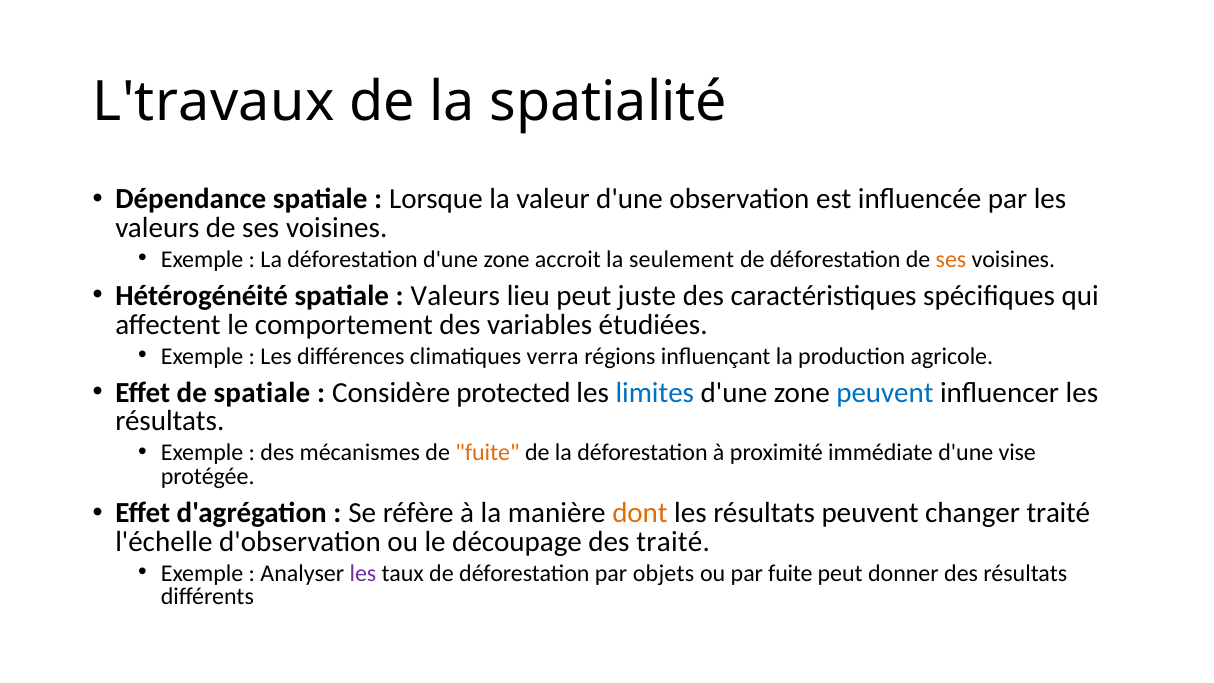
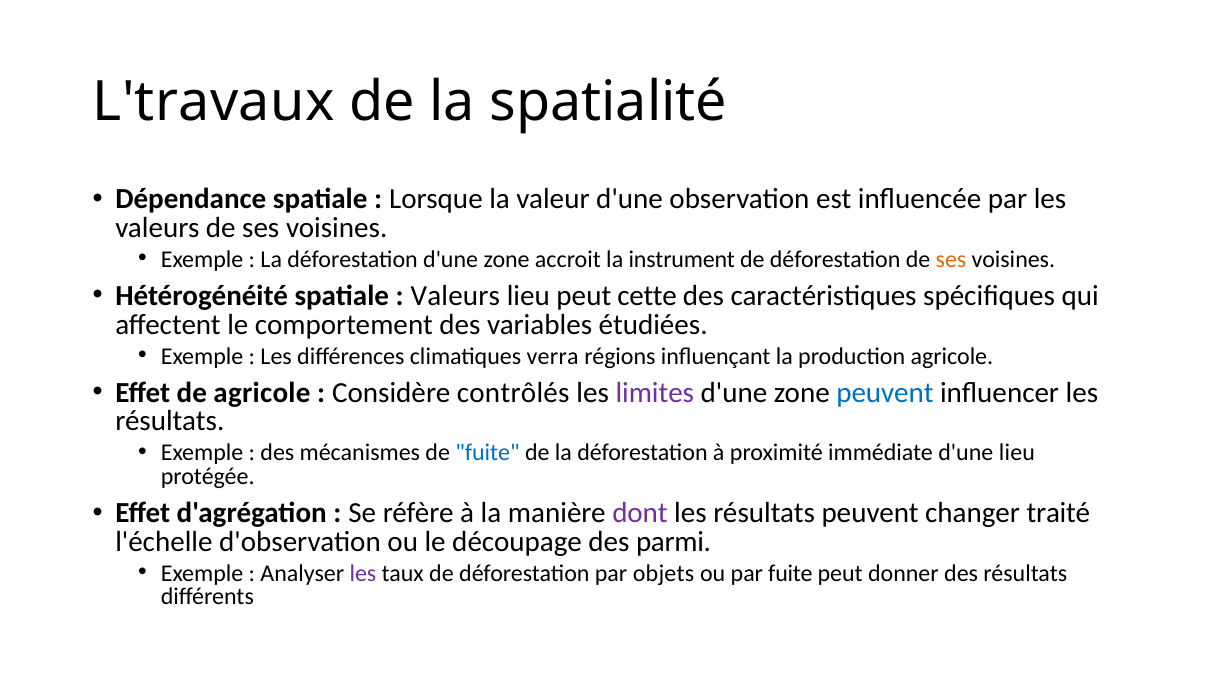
seulement: seulement -> instrument (682, 259)
juste: juste -> cette (647, 296)
de spatiale: spatiale -> agricole (262, 393)
protected: protected -> contrôlés (513, 393)
limites colour: blue -> purple (655, 393)
fuite colour: orange -> blue (487, 453)
d'une vise: vise -> lieu (1017, 453)
dont colour: orange -> purple (640, 513)
des traité: traité -> parmi (674, 542)
